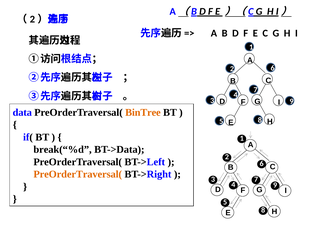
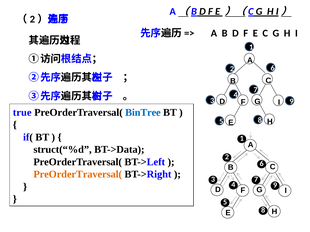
data: data -> true (22, 113)
BinTree colour: orange -> blue (143, 113)
break(“%d: break(“%d -> struct(“%d (63, 150)
